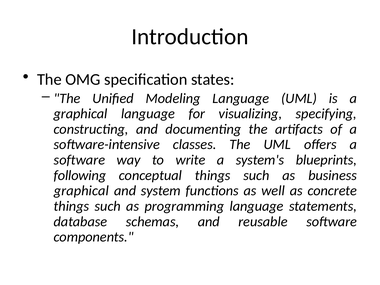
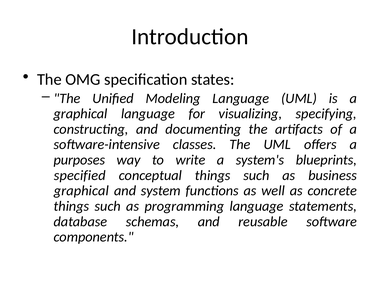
software: software -> purposes (79, 160)
following: following -> specified (80, 175)
